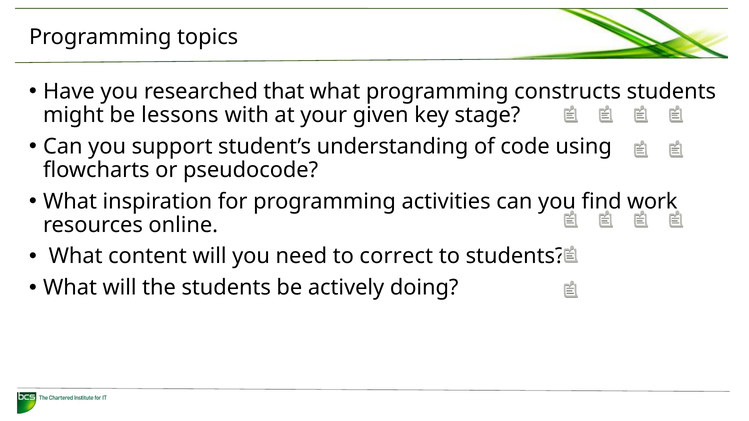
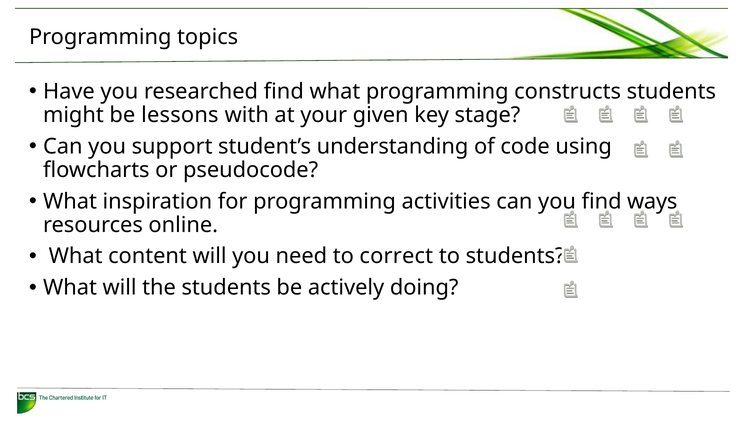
researched that: that -> find (284, 91)
work: work -> ways (652, 201)
